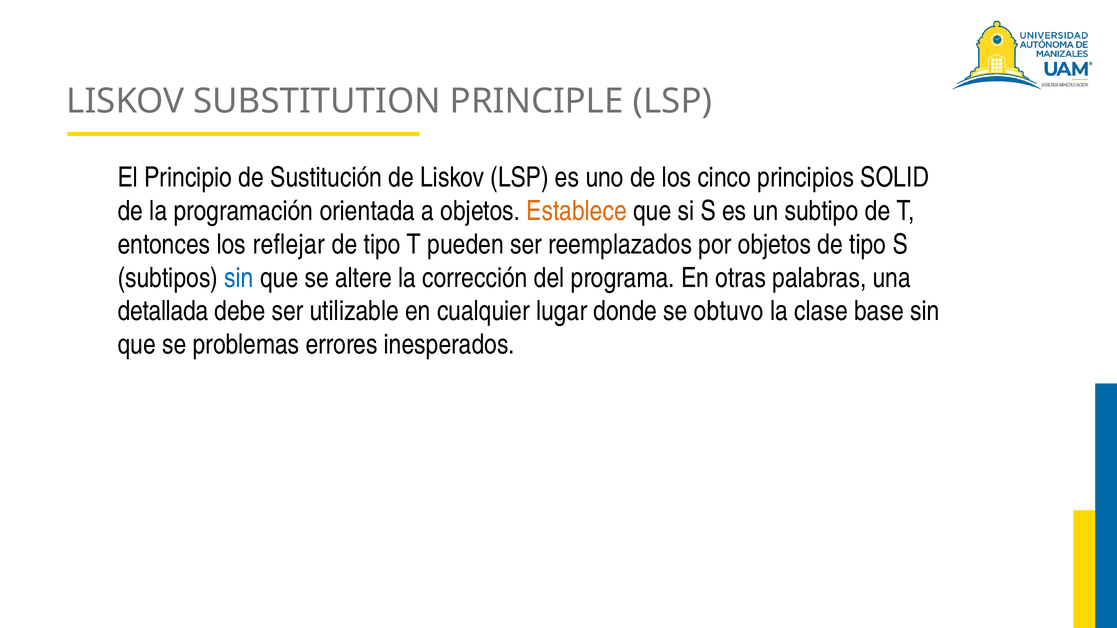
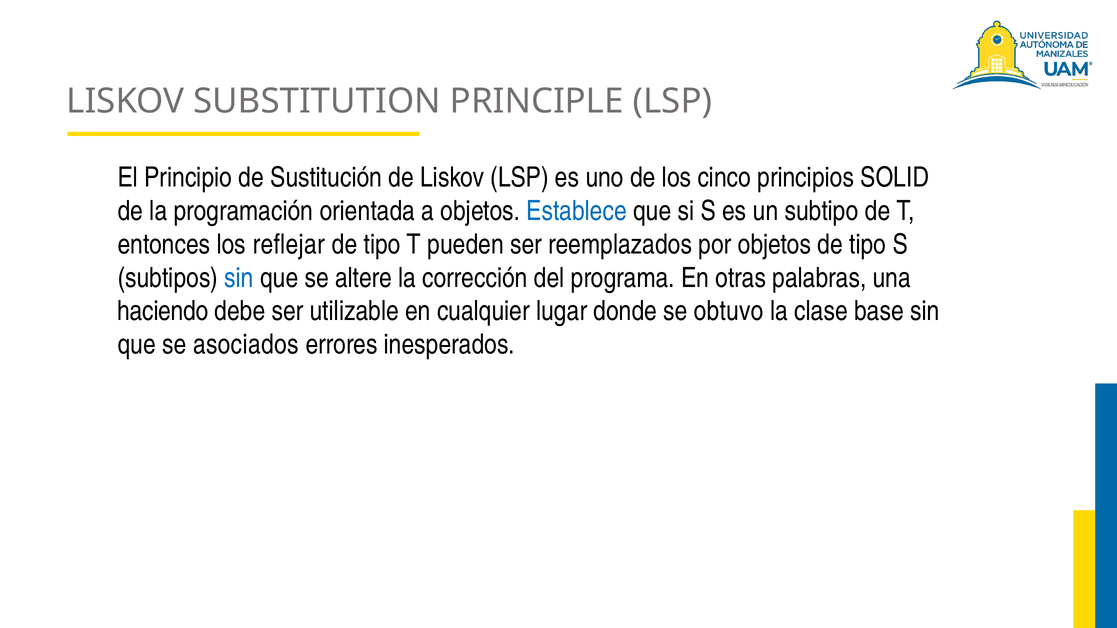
Establece colour: orange -> blue (577, 211)
detallada: detallada -> haciendo (163, 311)
problemas: problemas -> asociados (246, 345)
